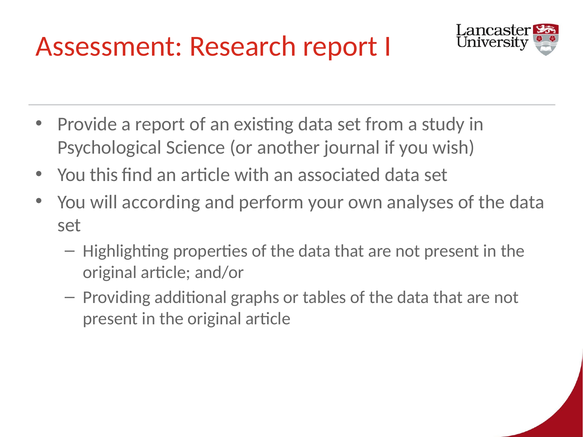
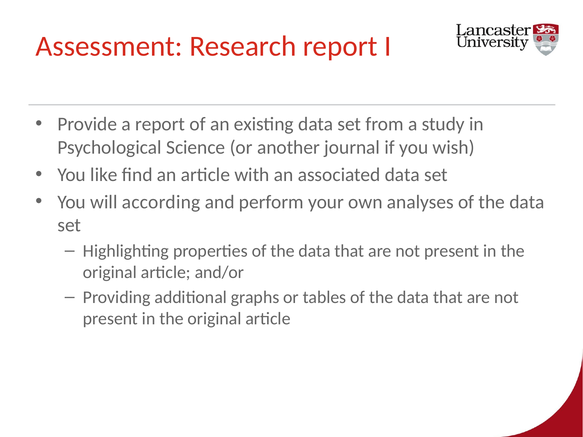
this: this -> like (104, 175)
